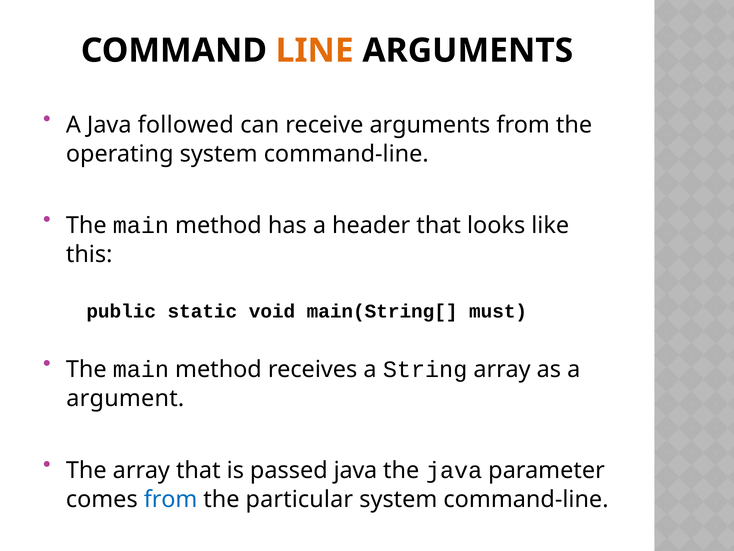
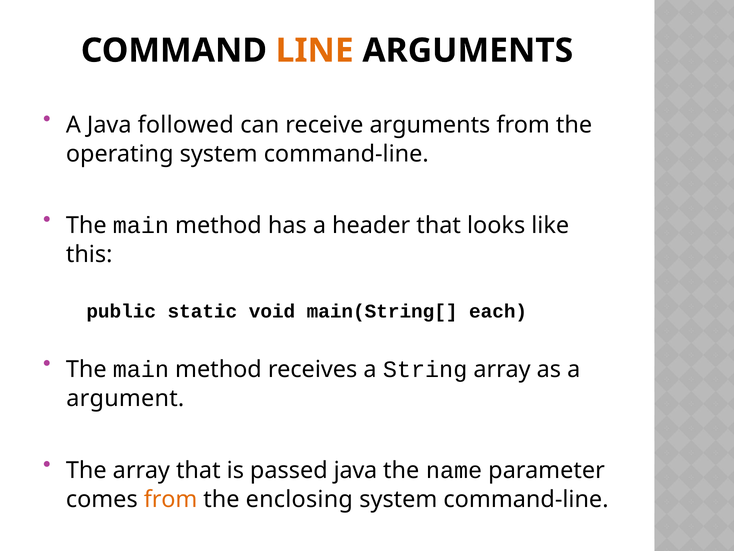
must: must -> each (498, 311)
the java: java -> name (454, 470)
from colour: blue -> orange (171, 499)
particular: particular -> enclosing (299, 499)
